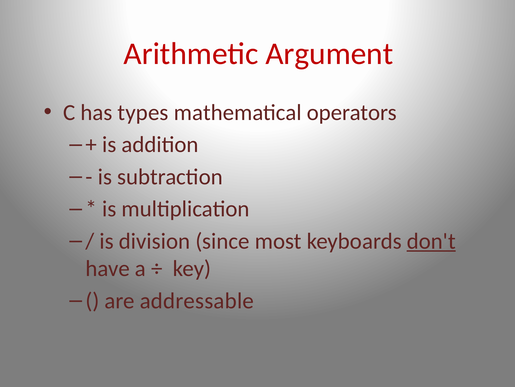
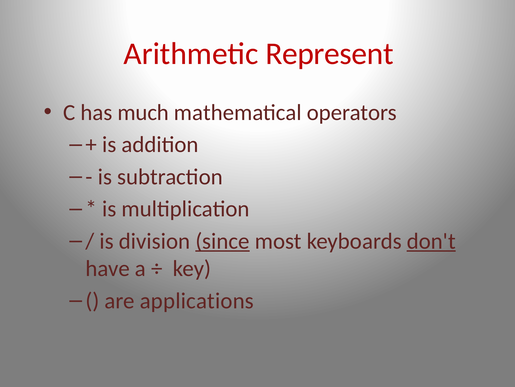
Argument: Argument -> Represent (330, 54)
types: types -> much (143, 112)
since underline: none -> present (222, 241)
addressable: addressable -> applications (197, 300)
